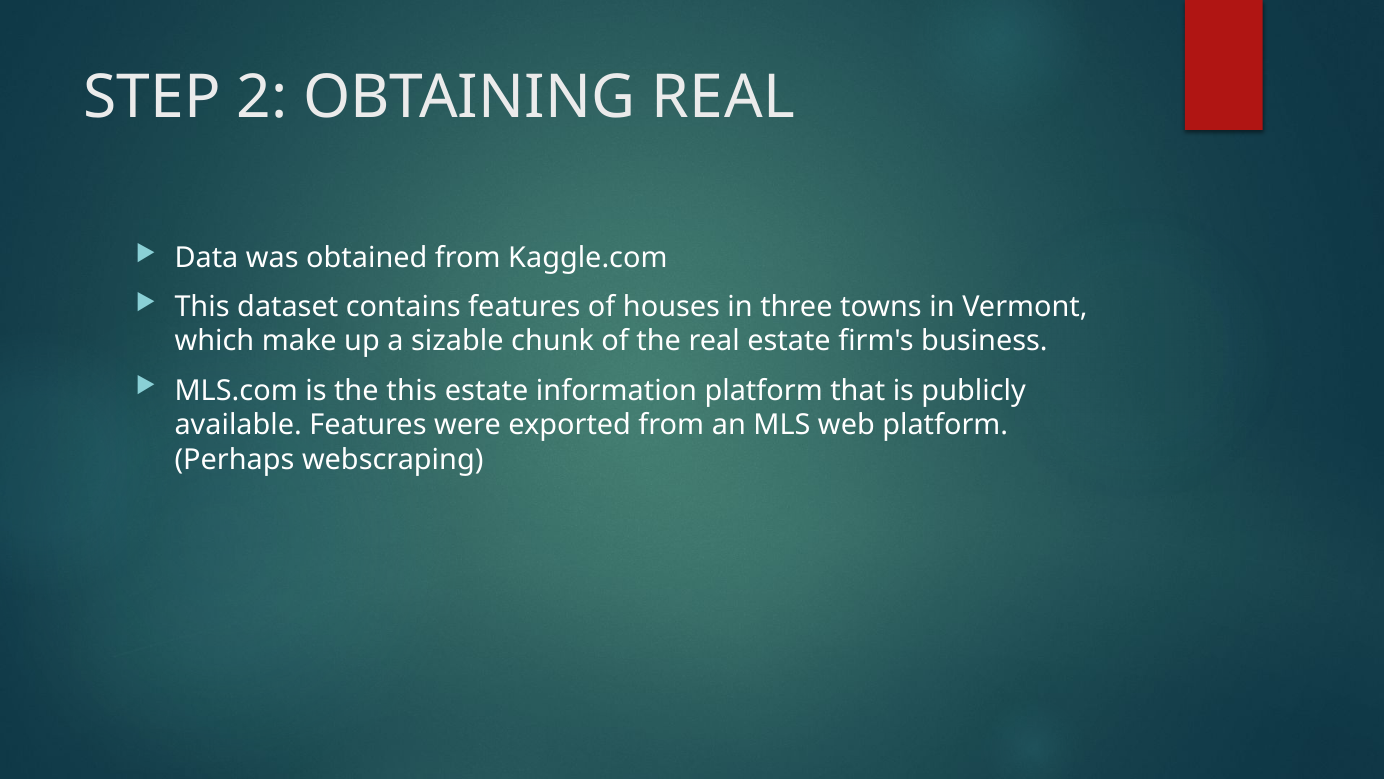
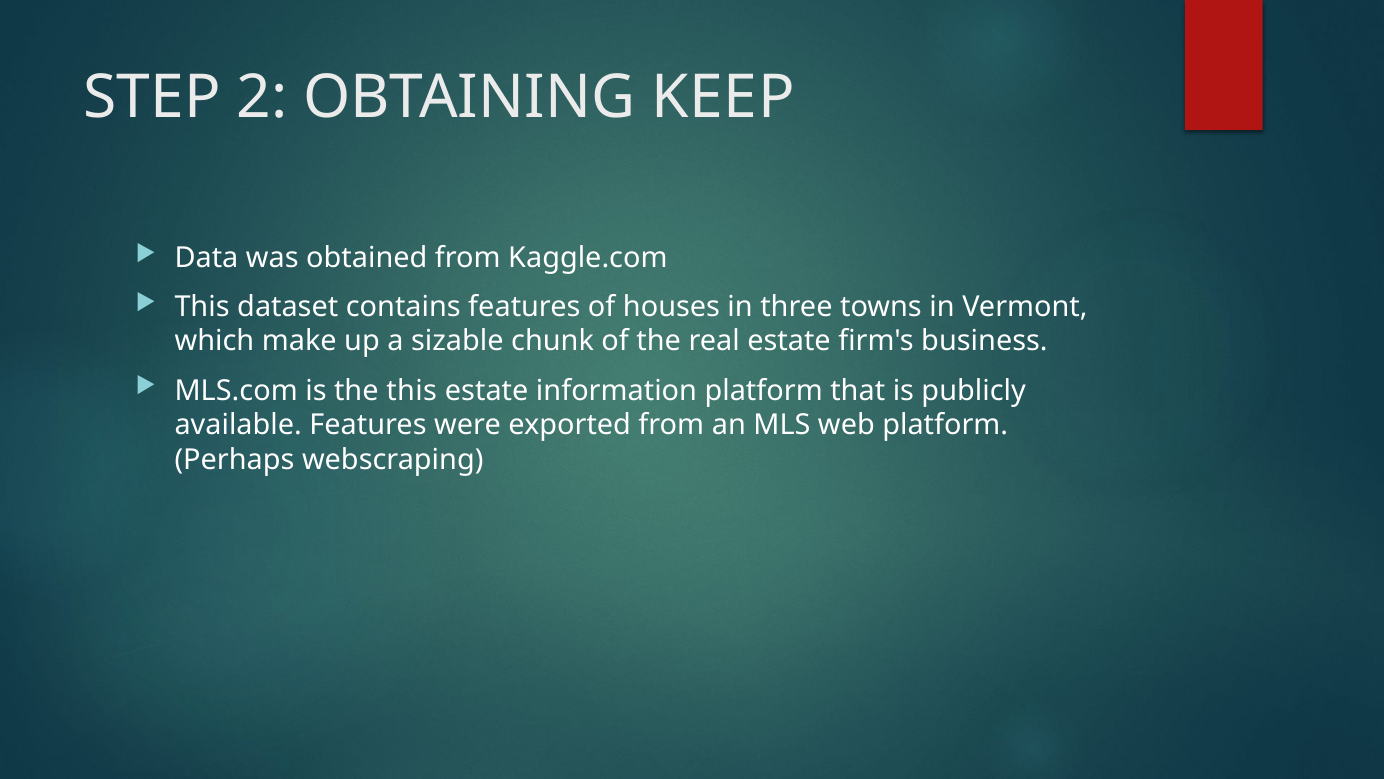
OBTAINING REAL: REAL -> KEEP (723, 97)
